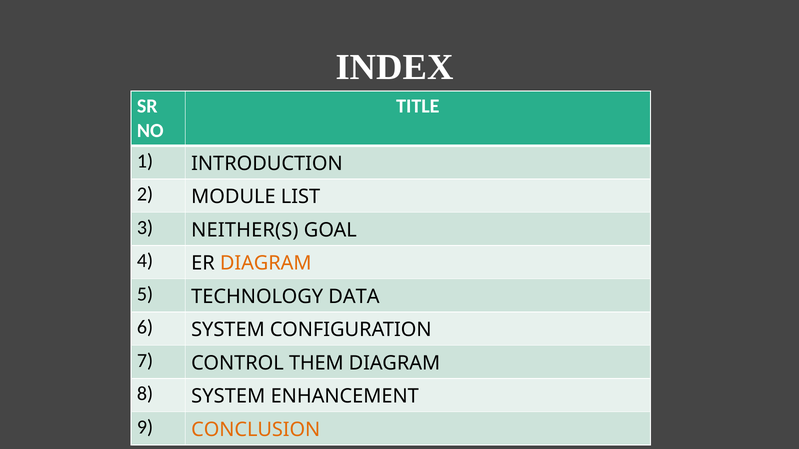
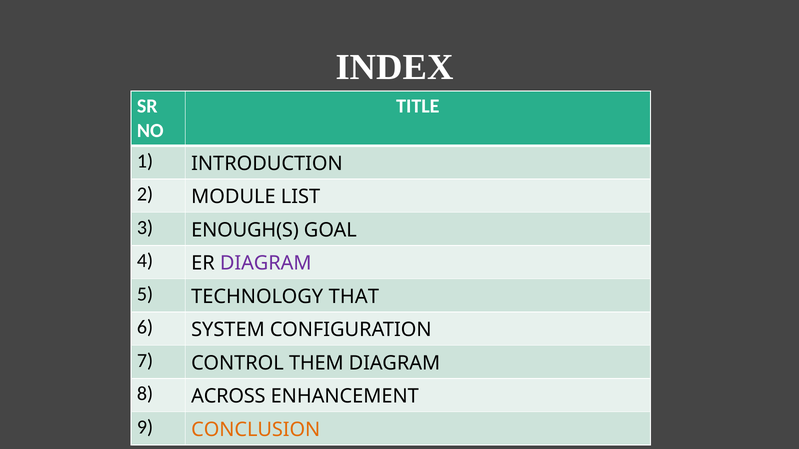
NEITHER(S: NEITHER(S -> ENOUGH(S (245, 230)
DIAGRAM colour: orange -> purple (266, 264)
DATA: DATA -> THAT (354, 297)
8 SYSTEM: SYSTEM -> ACROSS (228, 397)
